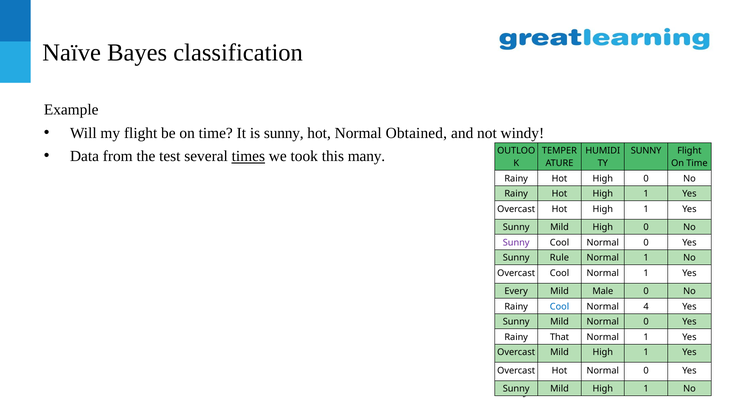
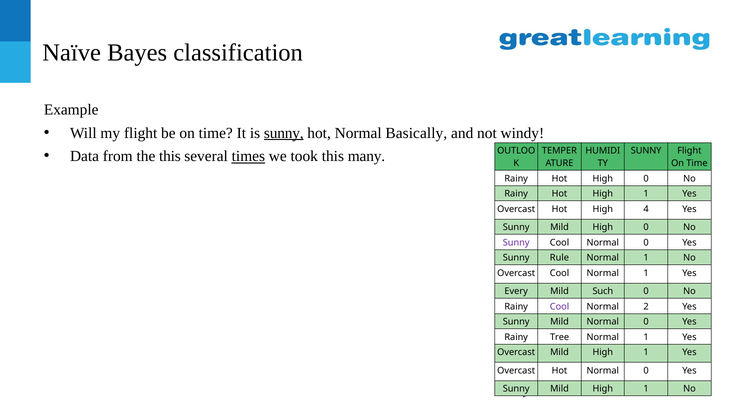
sunny underline: none -> present (284, 133)
Obtained: Obtained -> Basically (416, 133)
the test: test -> this (170, 156)
Overcast Hot High 1: 1 -> 4 (646, 209)
Male: Male -> Such (603, 292)
Cool colour: blue -> purple (559, 307)
4: 4 -> 2 (646, 307)
That: That -> Tree (560, 338)
